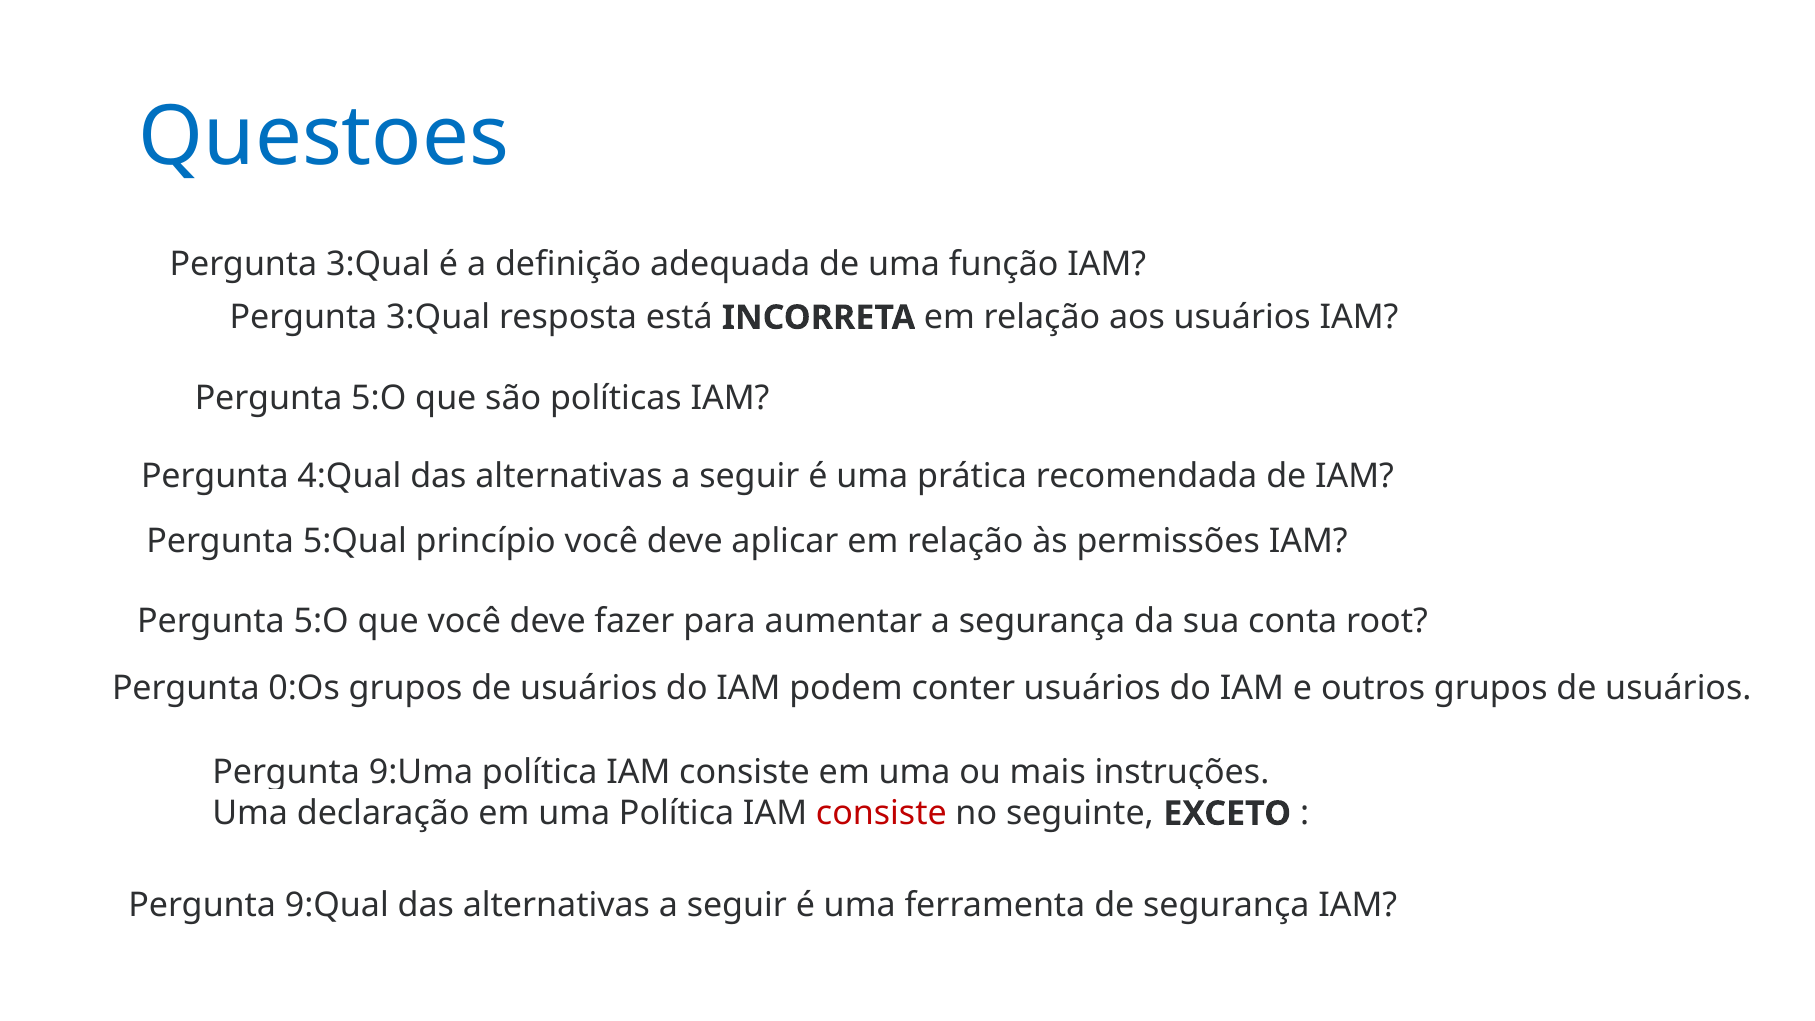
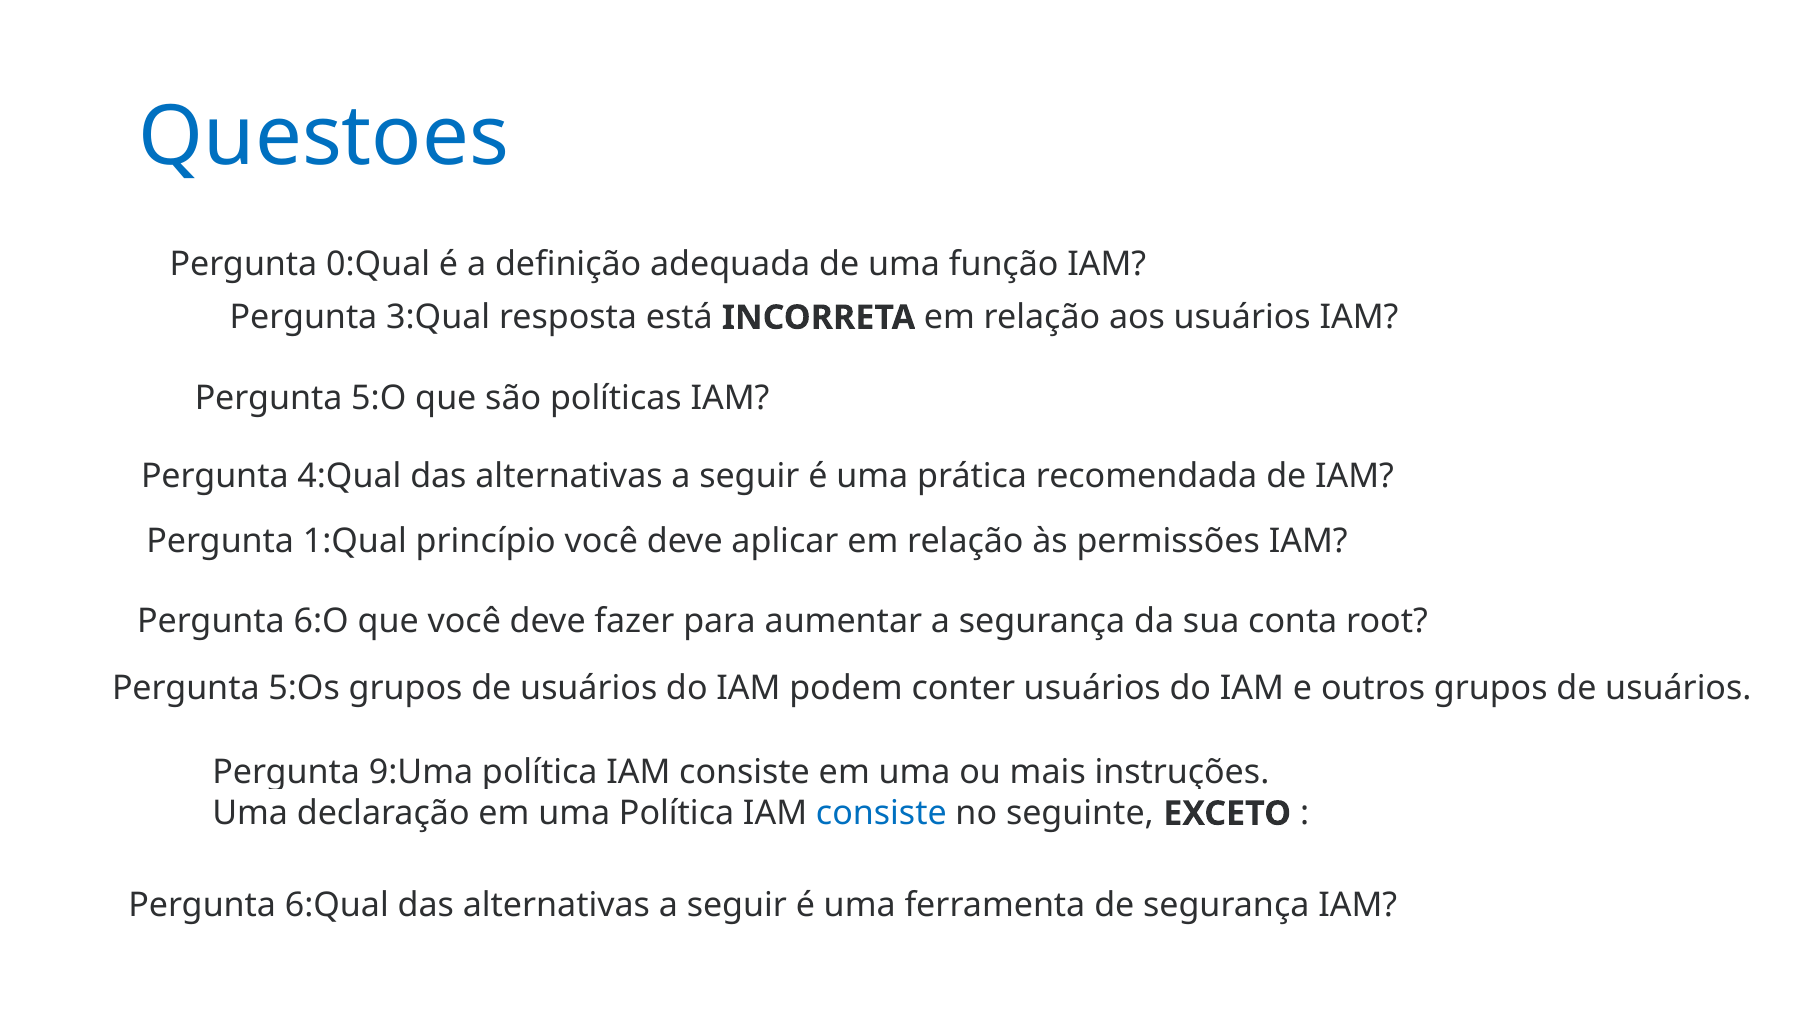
3:Qual: 3:Qual -> 0:Qual (378, 265)
5:Qual: 5:Qual -> 1:Qual (355, 541)
5:O: 5:O -> 6:O (321, 621)
0:Os: 0:Os -> 5:Os (304, 688)
consiste colour: red -> blue (881, 813)
9:Qual: 9:Qual -> 6:Qual (337, 905)
